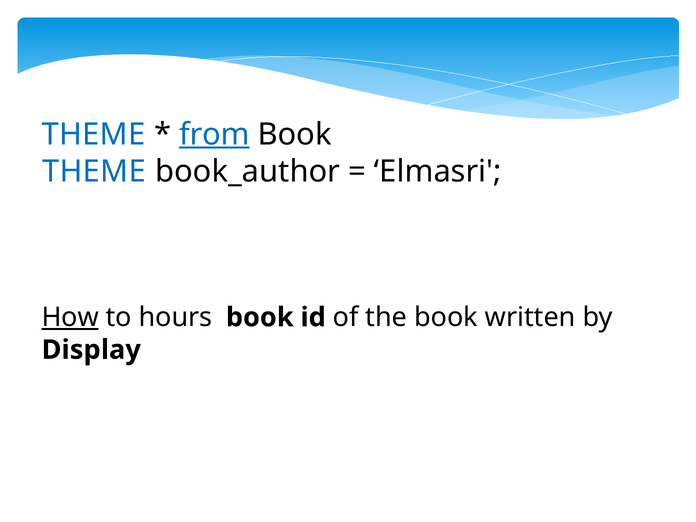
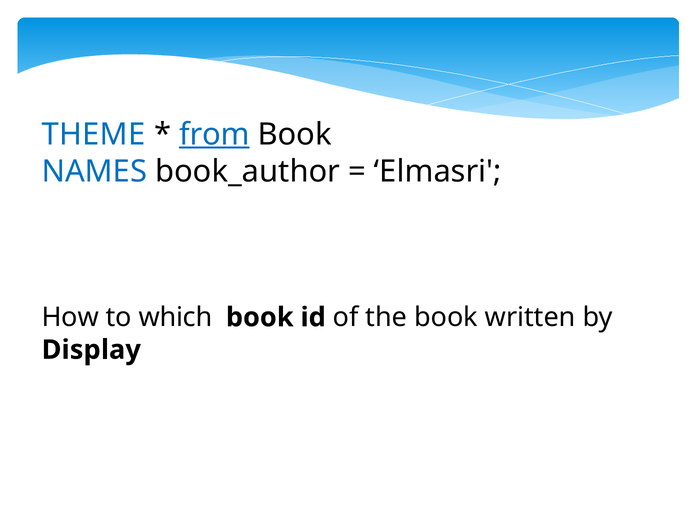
THEME: THEME -> NAMES (94, 171)
How underline: present -> none (70, 317)
hours: hours -> which (175, 317)
